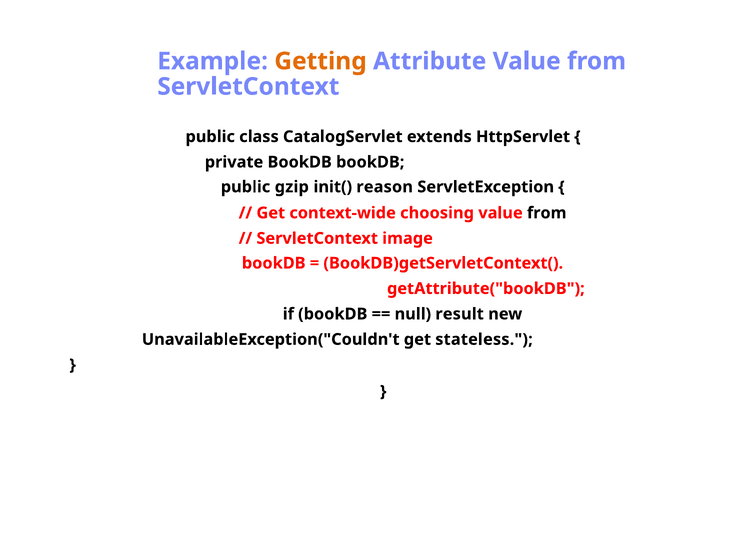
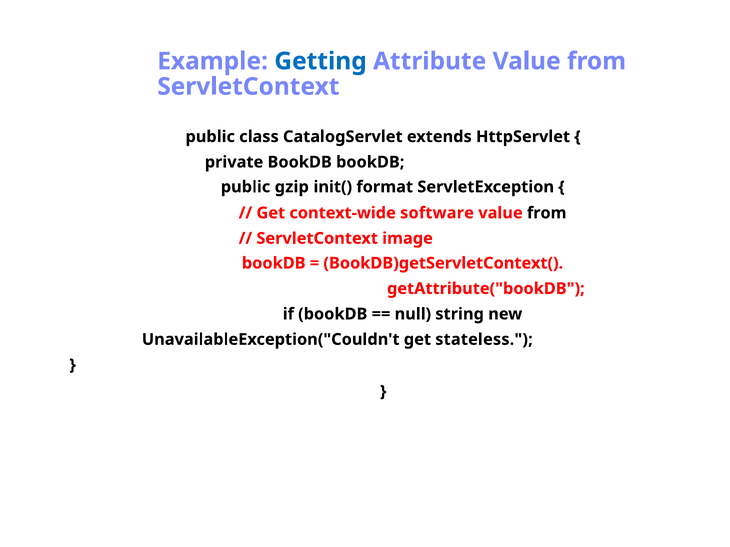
Getting colour: orange -> blue (320, 61)
reason: reason -> format (385, 187)
choosing: choosing -> software (437, 213)
result: result -> string (460, 314)
